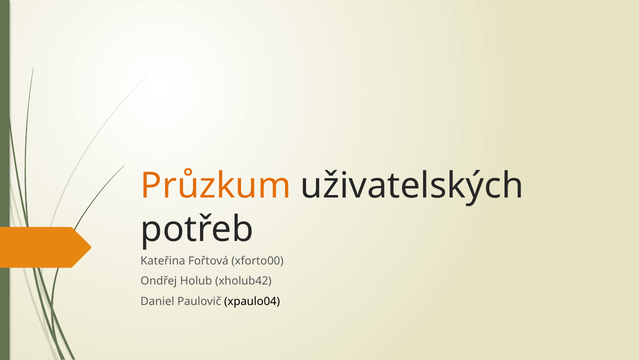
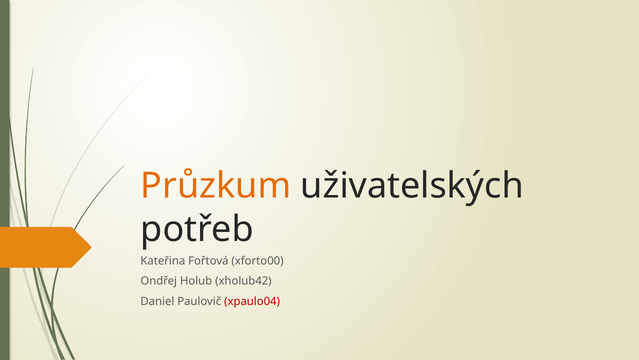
xpaulo04 colour: black -> red (252, 301)
